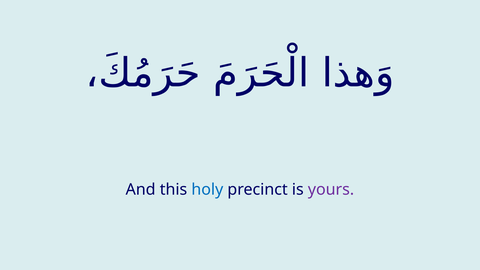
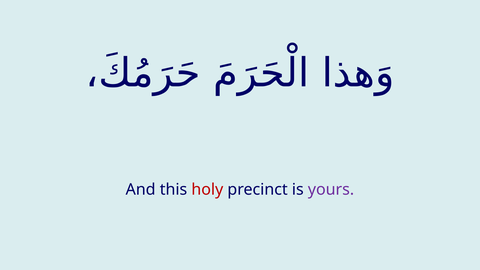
holy colour: blue -> red (207, 190)
